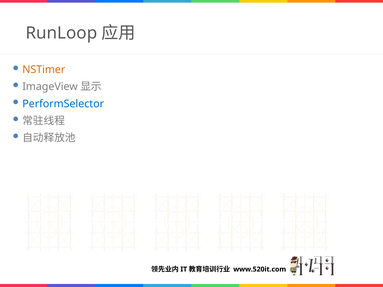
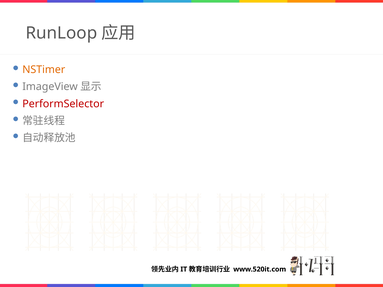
PerformSelector colour: blue -> red (63, 104)
